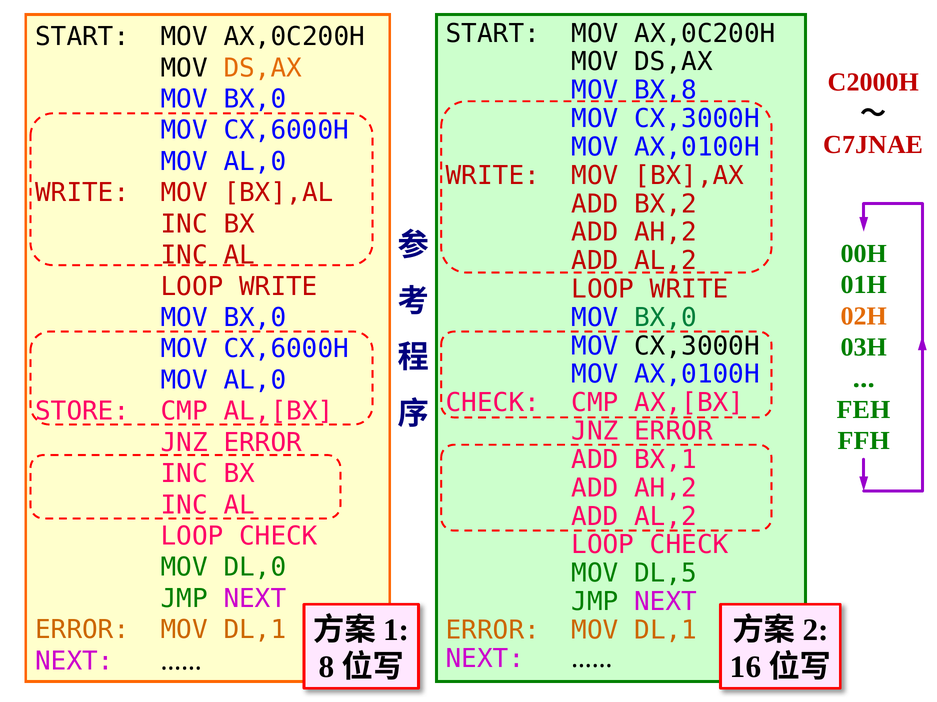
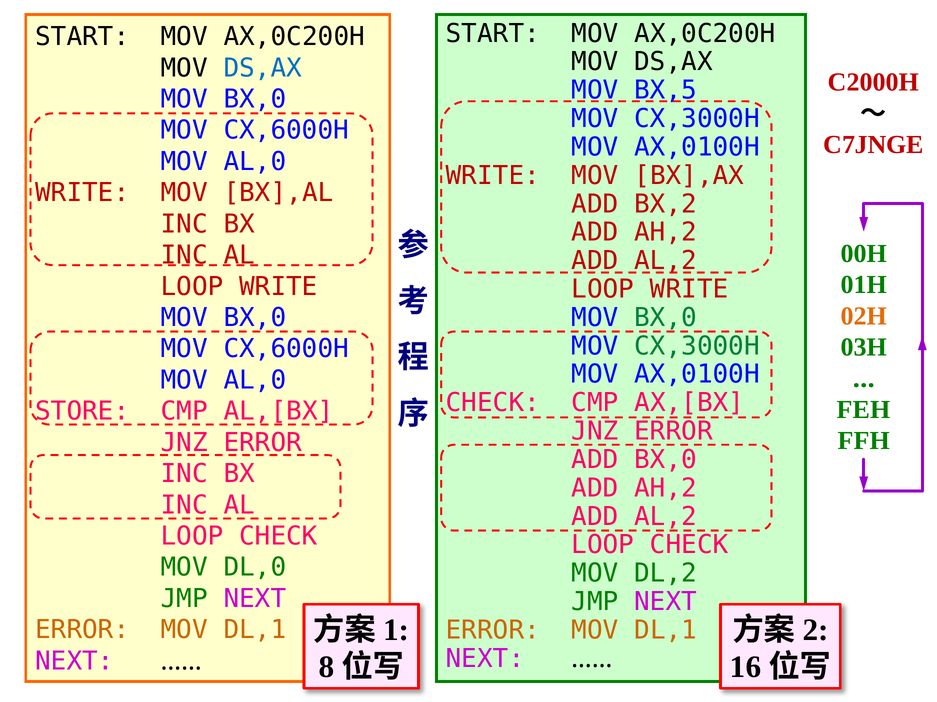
DS,AX colour: orange -> blue (263, 68)
BX,8: BX,8 -> BX,5 (666, 90)
C7JNAE: C7JNAE -> C7JNGE (874, 145)
CX,3000H colour: black -> green (697, 346)
ADD BX,1: BX,1 -> BX,0 (666, 460)
DL,5: DL,5 -> DL,2 (666, 574)
